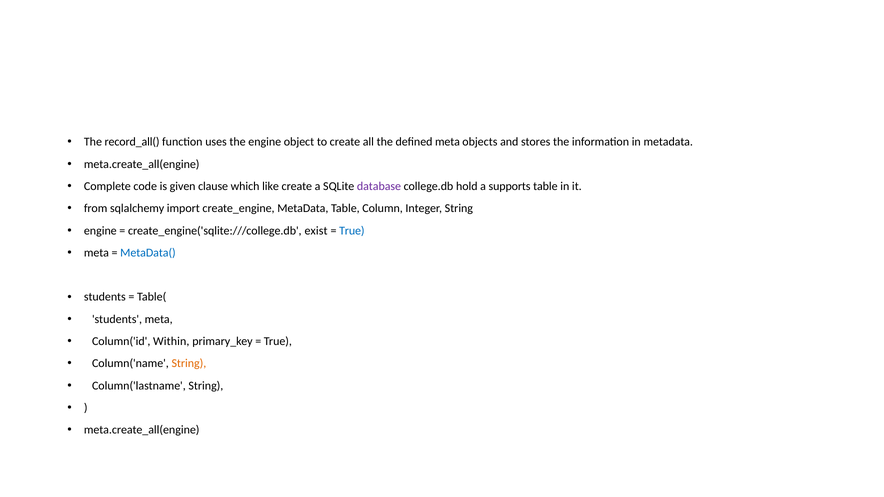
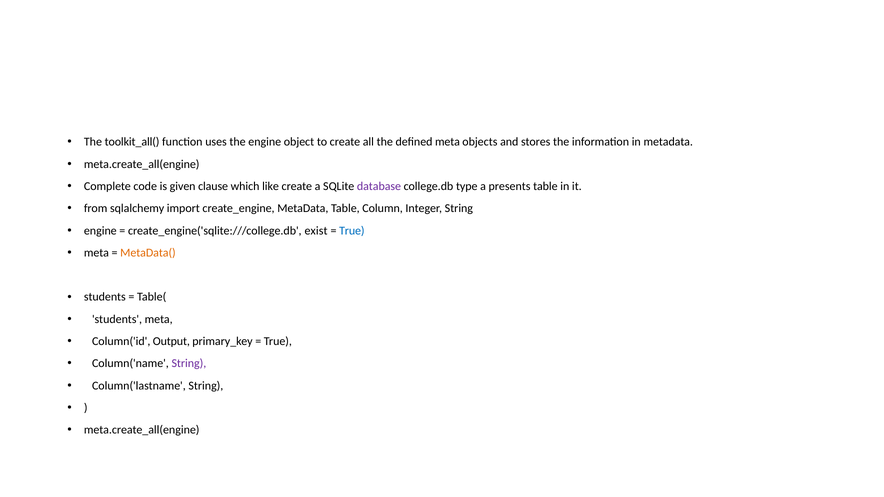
record_all(: record_all( -> toolkit_all( (132, 142)
hold: hold -> type (467, 186)
supports: supports -> presents (510, 186)
MetaData( colour: blue -> orange (148, 253)
Within: Within -> Output (171, 342)
String colour: orange -> purple (189, 364)
